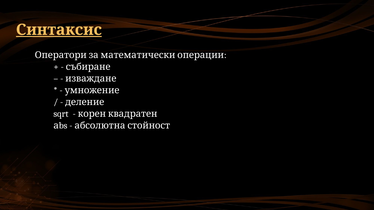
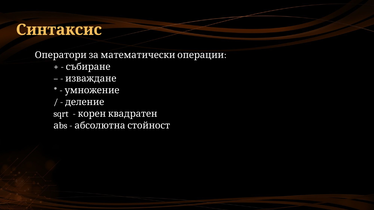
Синтаксис underline: present -> none (59, 30)
